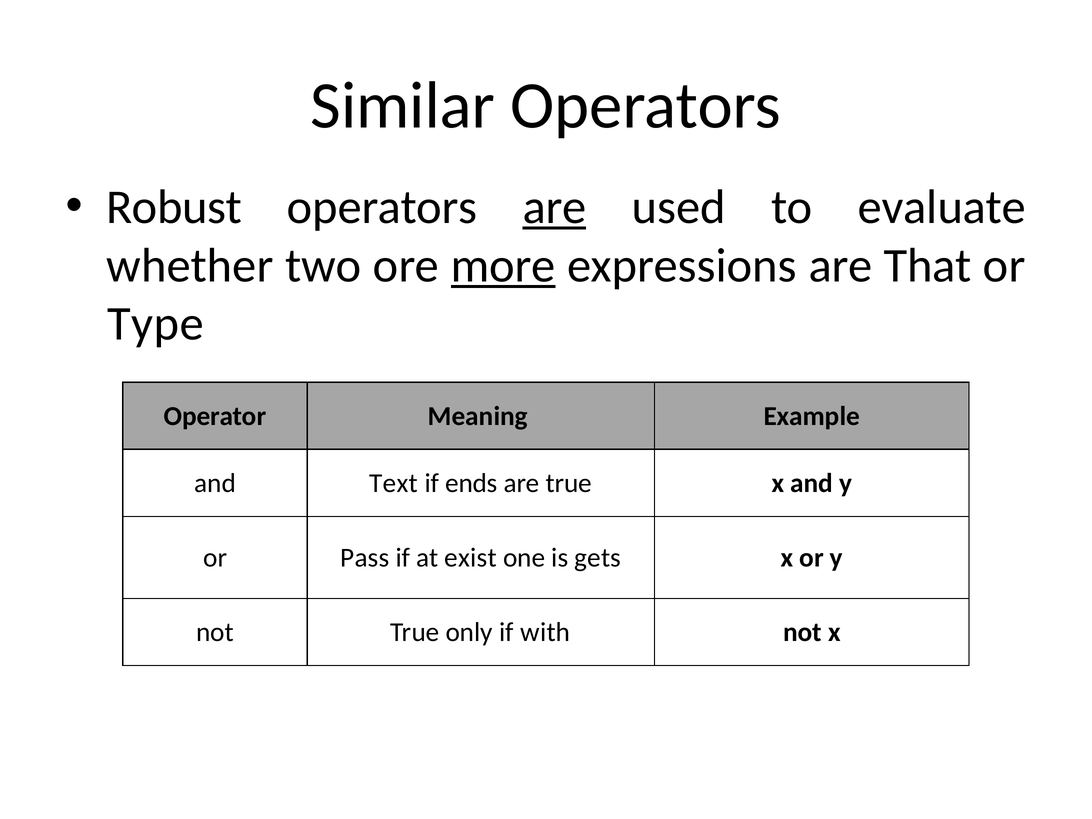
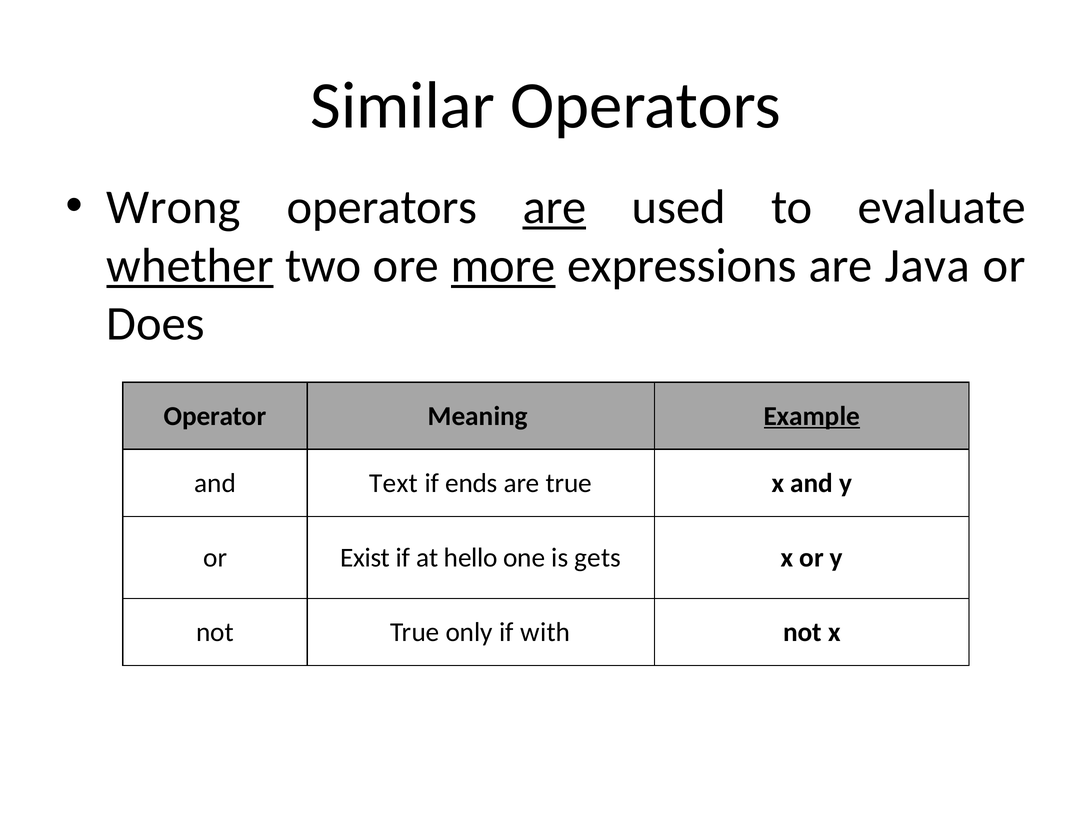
Robust: Robust -> Wrong (174, 207)
whether underline: none -> present (190, 266)
That: That -> Java (927, 266)
Type: Type -> Does (156, 324)
Example underline: none -> present (812, 416)
Pass: Pass -> Exist (365, 558)
exist: exist -> hello (471, 558)
